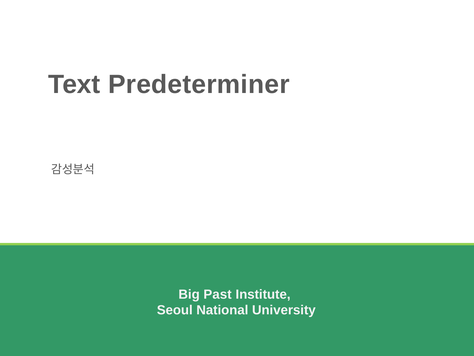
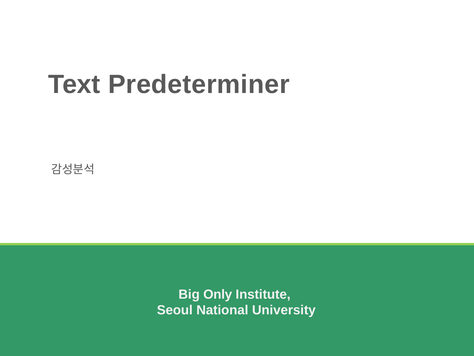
Past: Past -> Only (218, 294)
